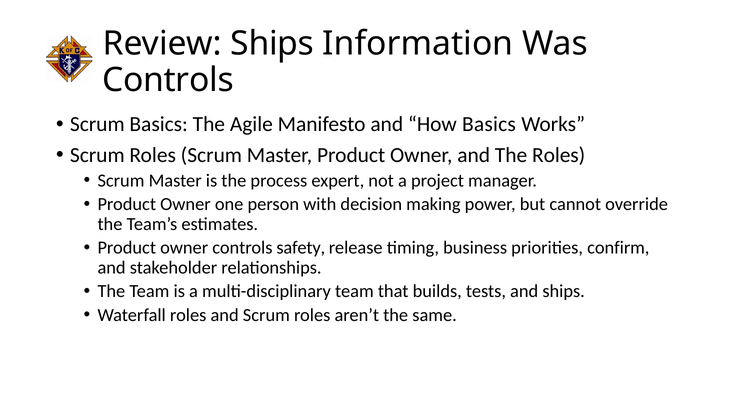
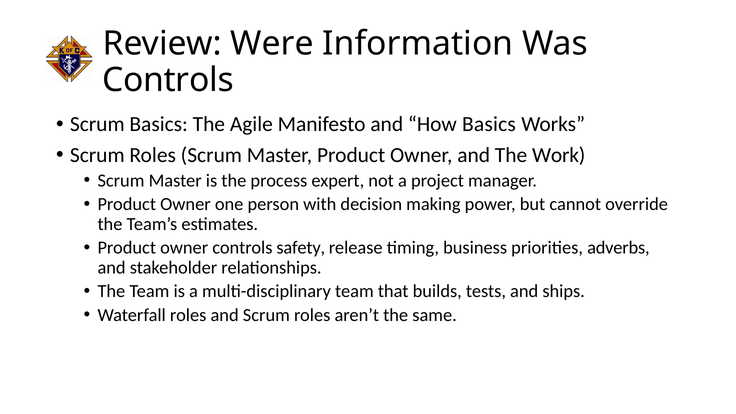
Review Ships: Ships -> Were (272, 44)
The Roles: Roles -> Work (559, 155)
confirm: confirm -> adverbs (618, 248)
